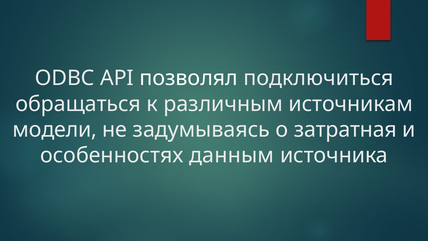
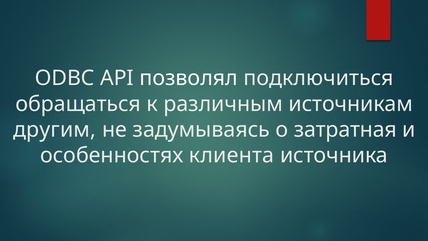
модели: модели -> другим (55, 130)
данным: данным -> клиента (232, 155)
